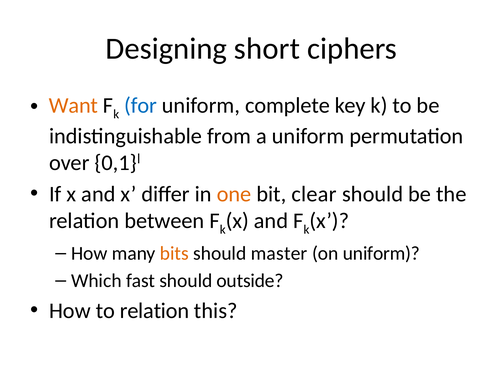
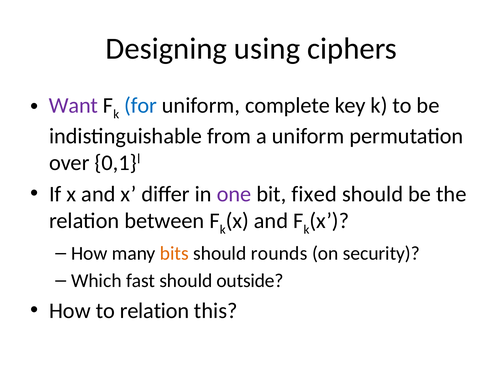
short: short -> using (267, 49)
Want colour: orange -> purple (74, 106)
one colour: orange -> purple (234, 194)
clear: clear -> fixed (314, 194)
master: master -> rounds (279, 254)
on uniform: uniform -> security (381, 254)
